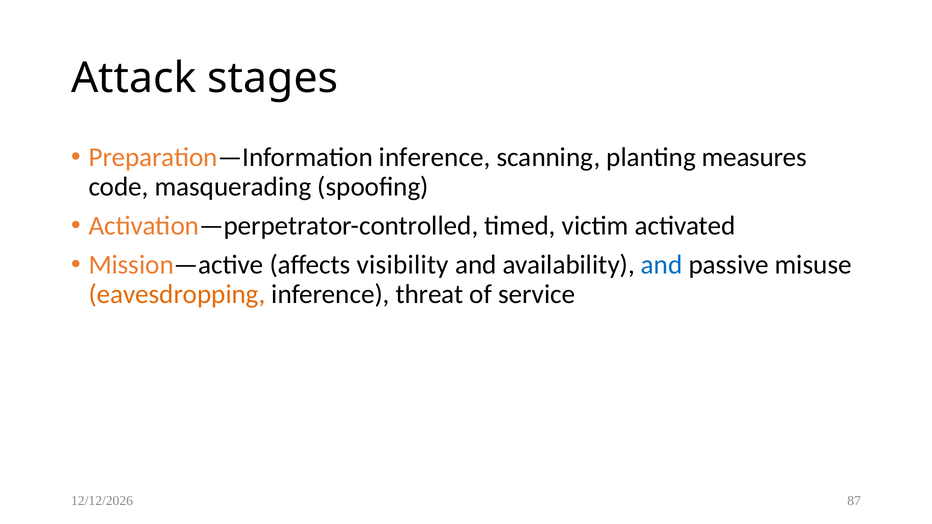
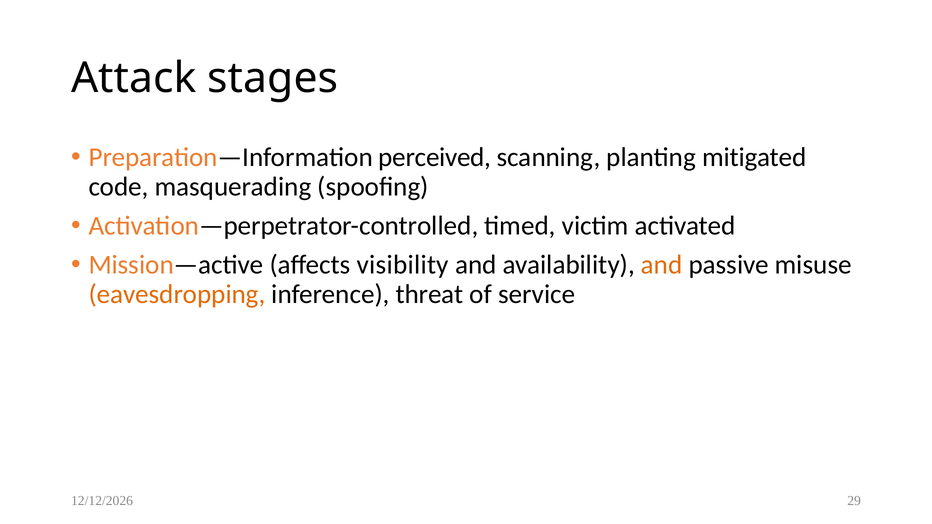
Preparation—Information inference: inference -> perceived (435, 158)
measures: measures -> mitigated (754, 158)
and colour: blue -> orange (662, 265)
87: 87 -> 29 (854, 501)
